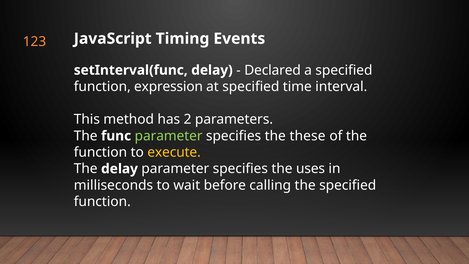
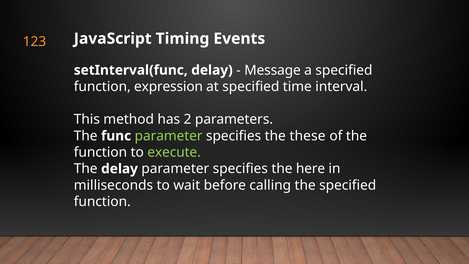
Declared: Declared -> Message (273, 70)
execute colour: yellow -> light green (174, 152)
uses: uses -> here (311, 169)
